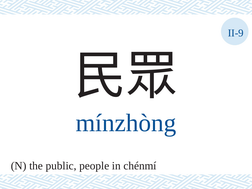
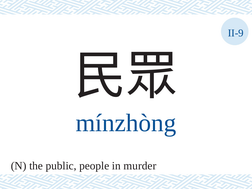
chénmí: chénmí -> murder (140, 166)
